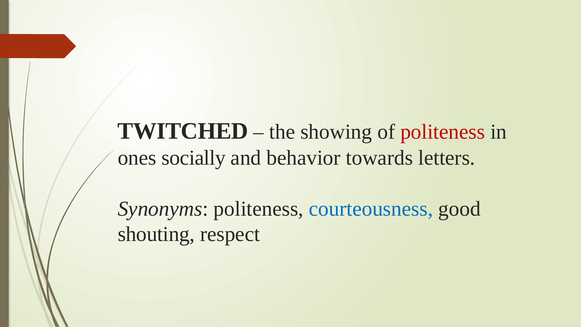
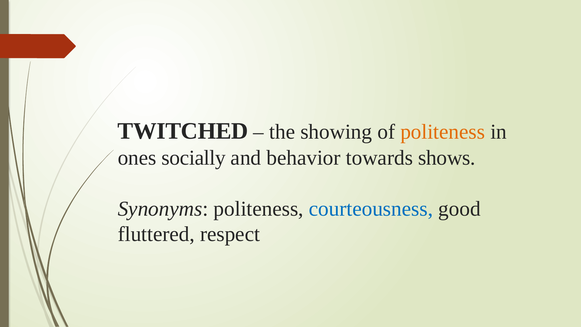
politeness colour: red -> orange (443, 132)
letters: letters -> shows (447, 158)
shouting: shouting -> fluttered (156, 234)
